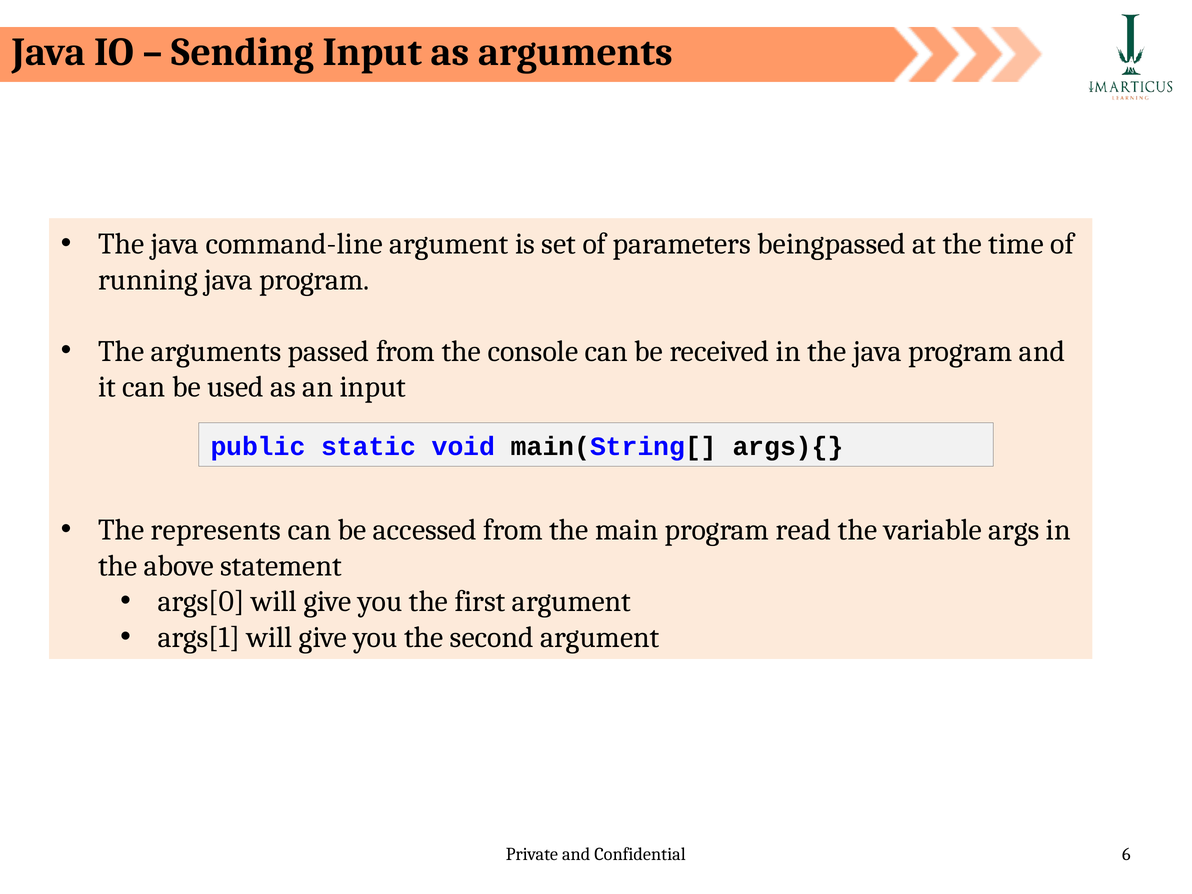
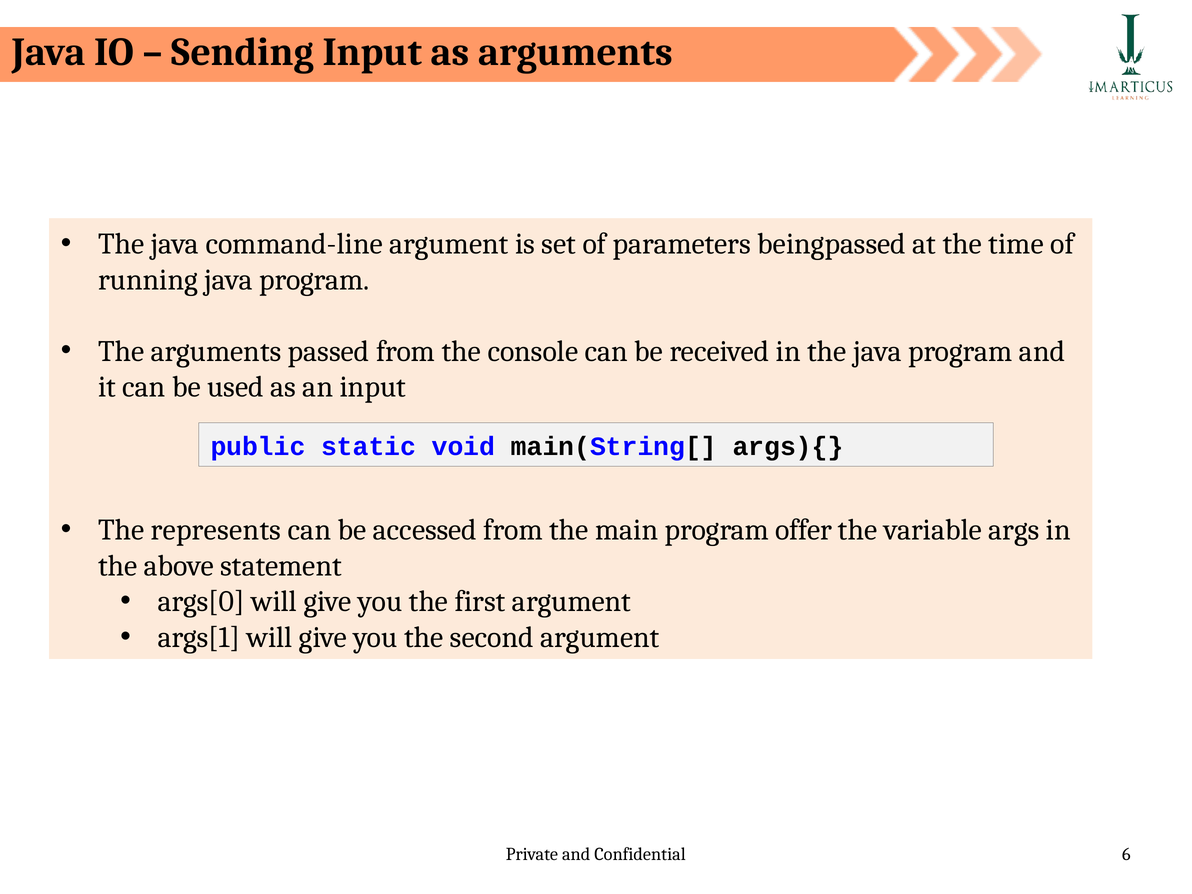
read: read -> offer (804, 530)
